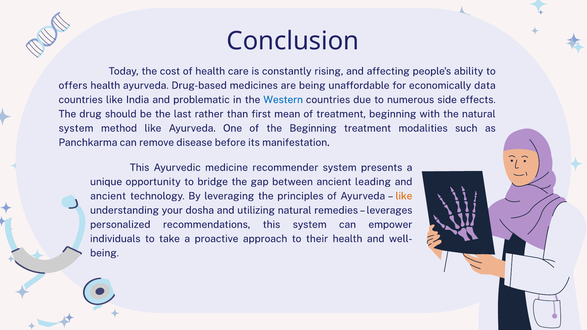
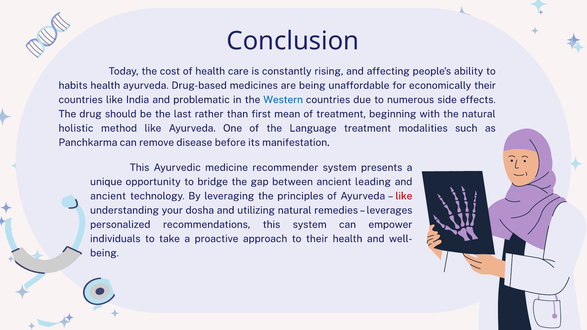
offers: offers -> habits (73, 86)
economically data: data -> their (485, 86)
system: system -> holistic (76, 128)
the Beginning: Beginning -> Language (313, 128)
like colour: orange -> red (404, 196)
